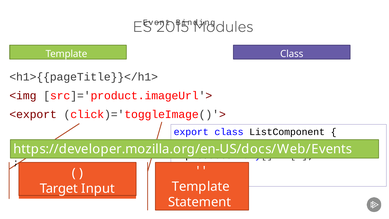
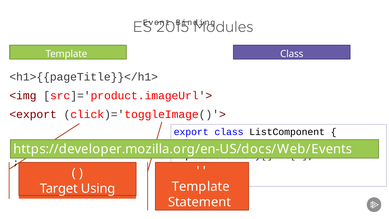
Input: Input -> Using (98, 189)
